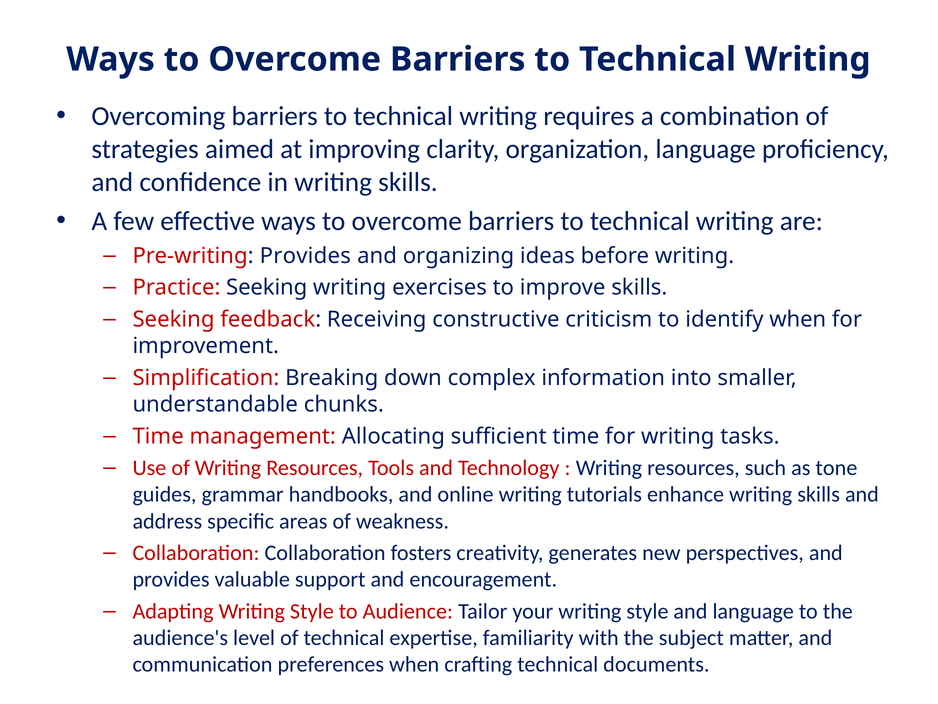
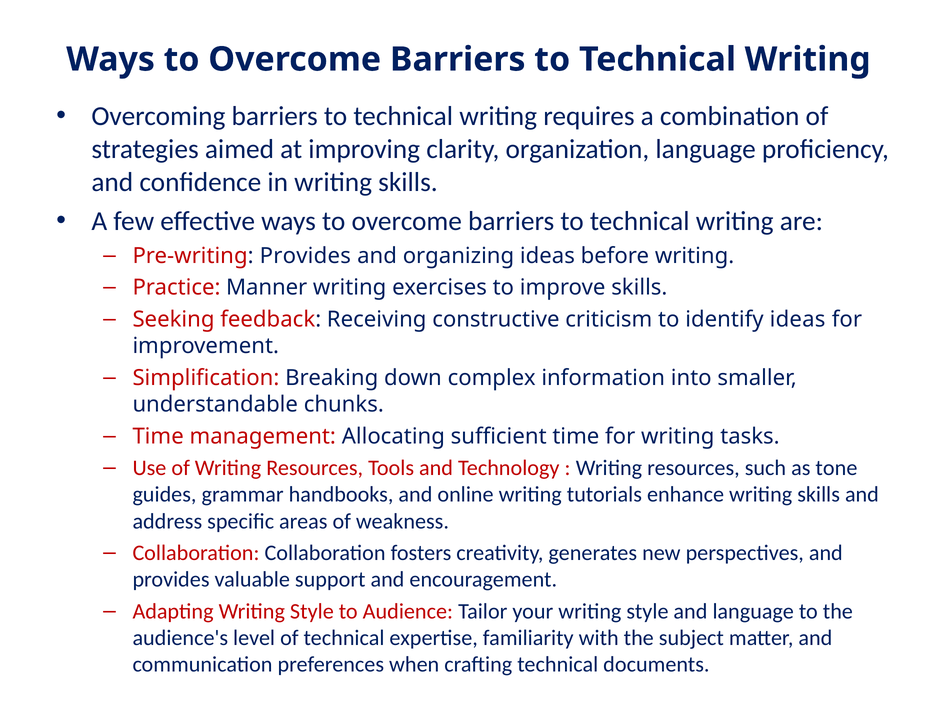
Practice Seeking: Seeking -> Manner (267, 287)
identify when: when -> ideas (798, 319)
